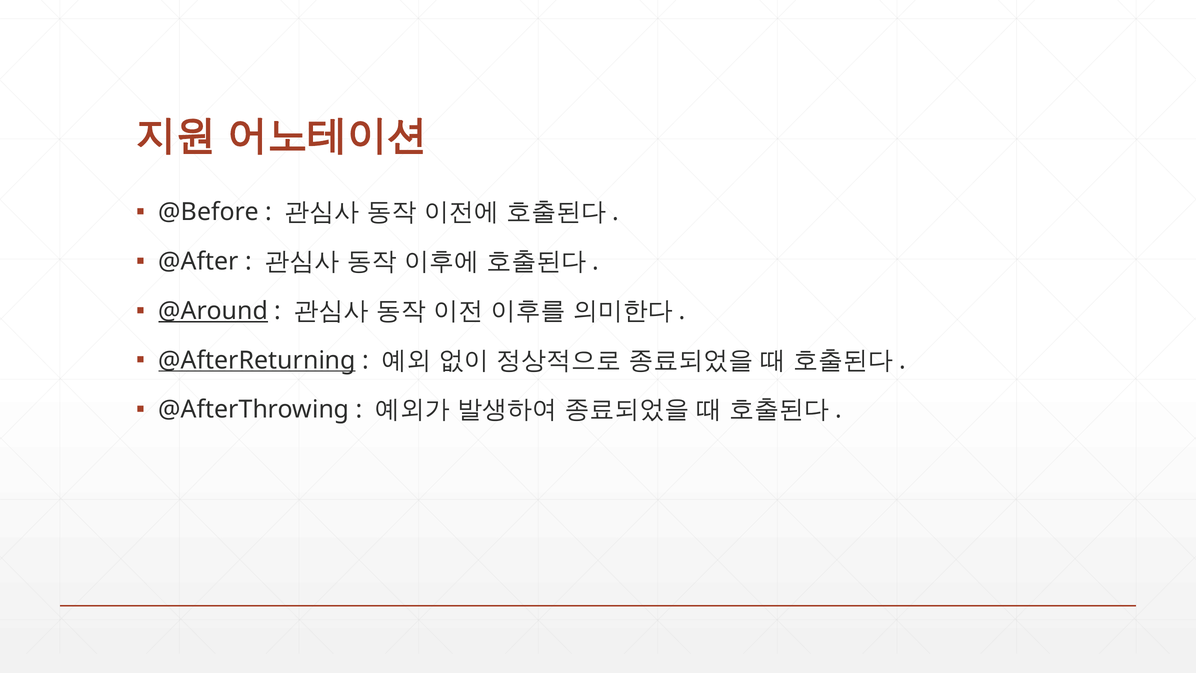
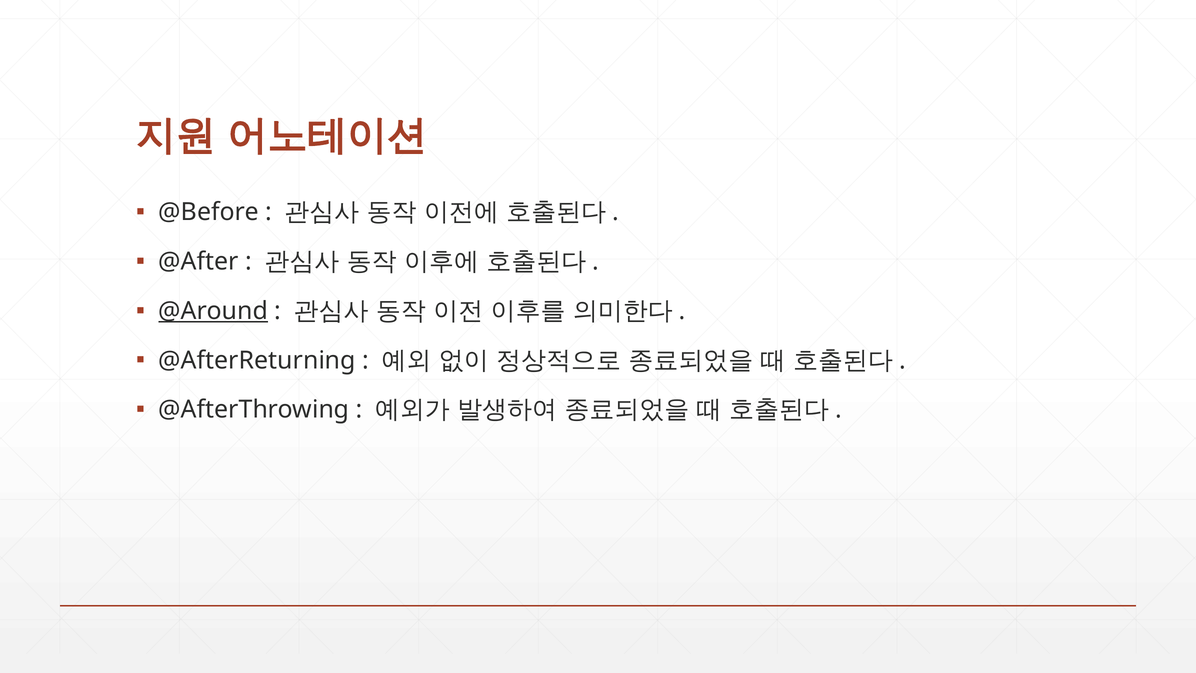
@AfterReturning underline: present -> none (257, 360)
